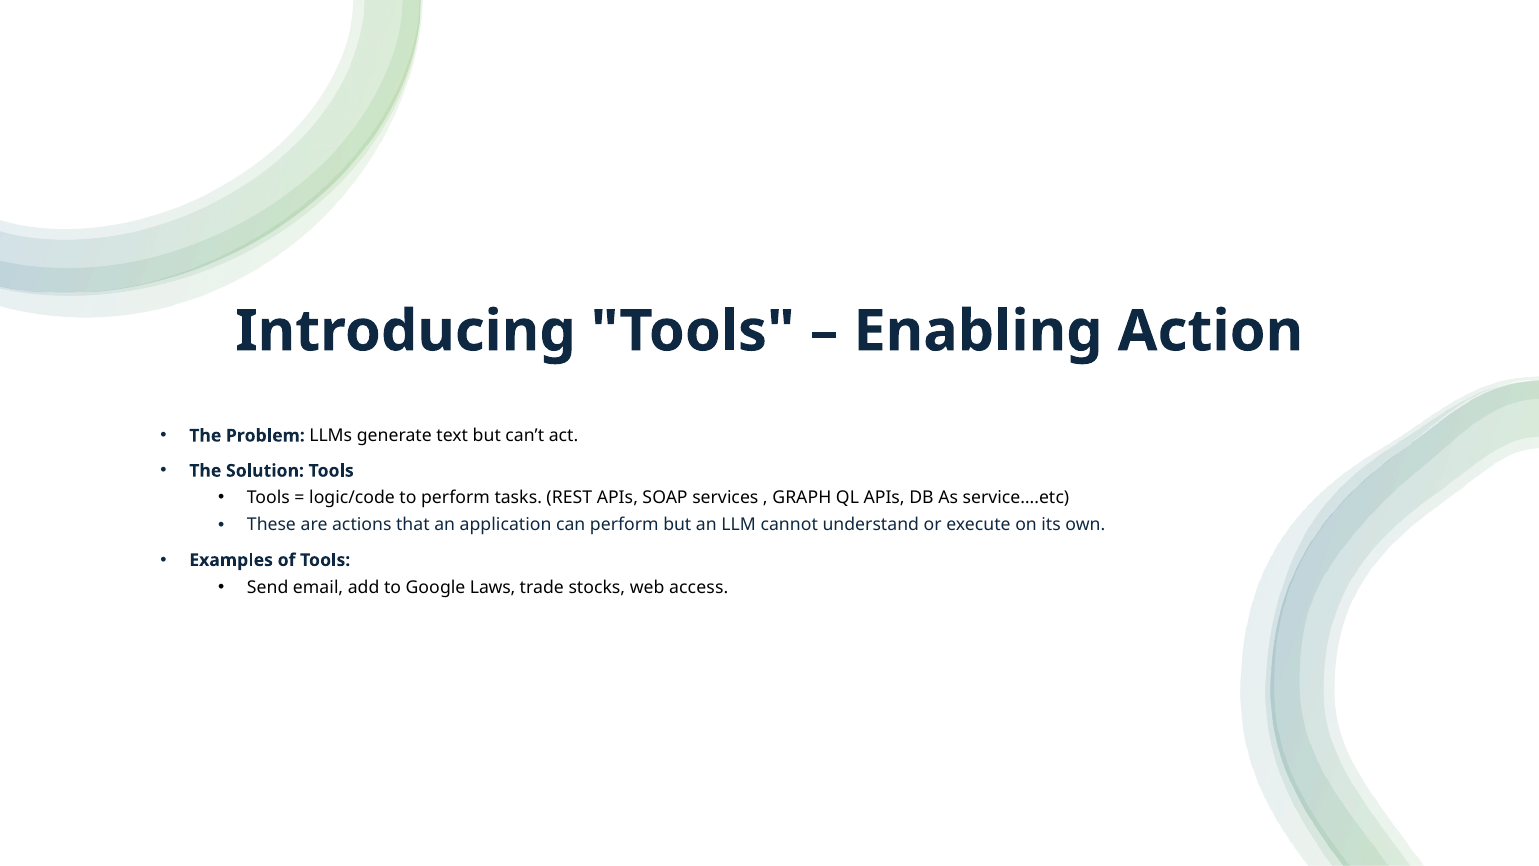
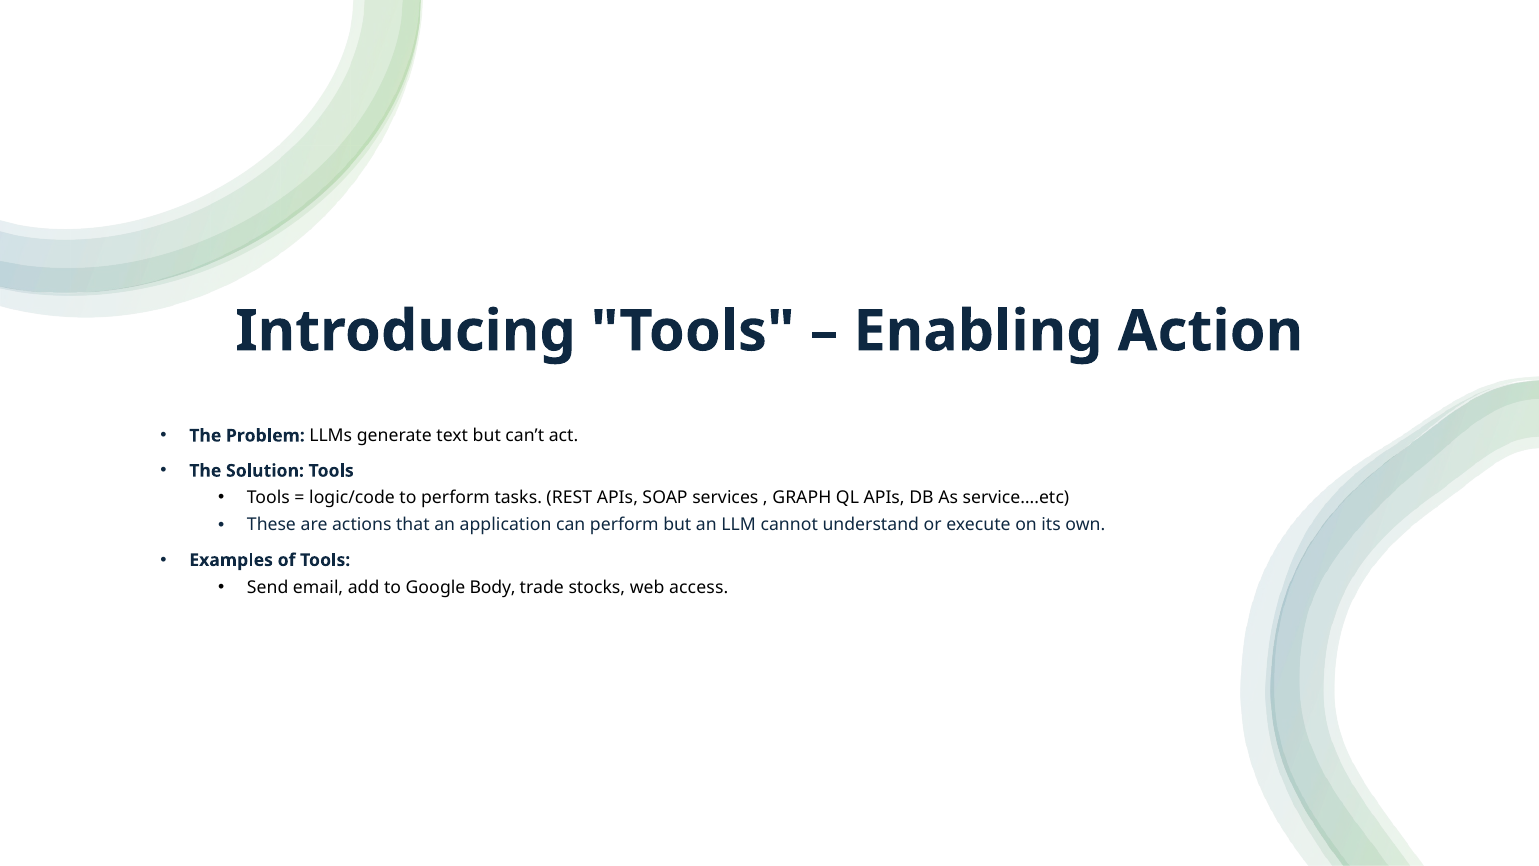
Laws: Laws -> Body (493, 587)
